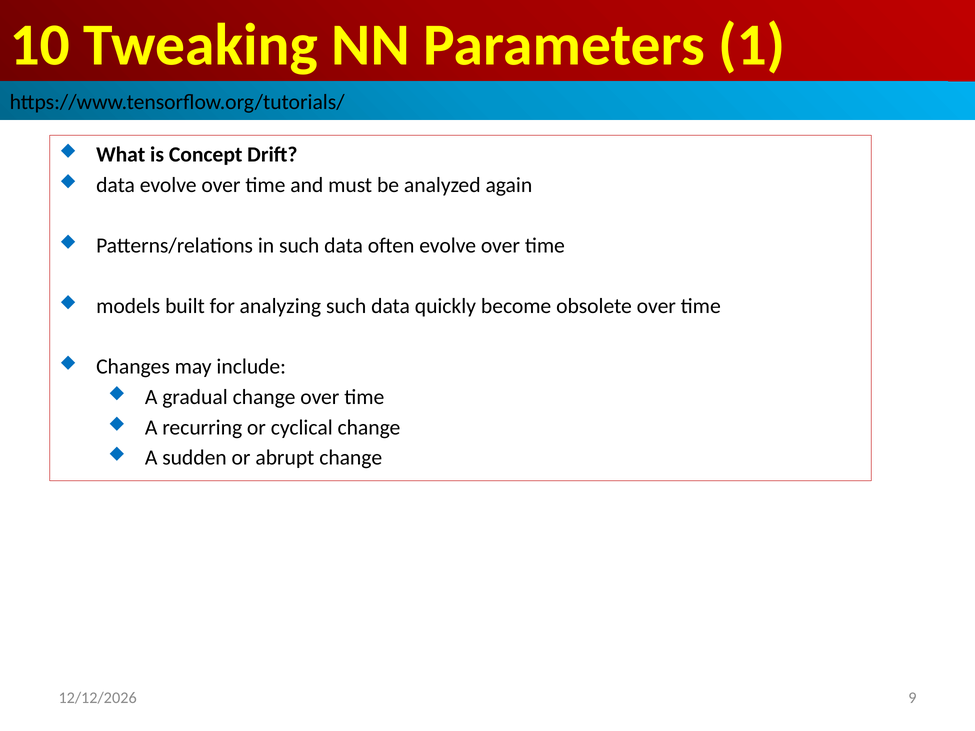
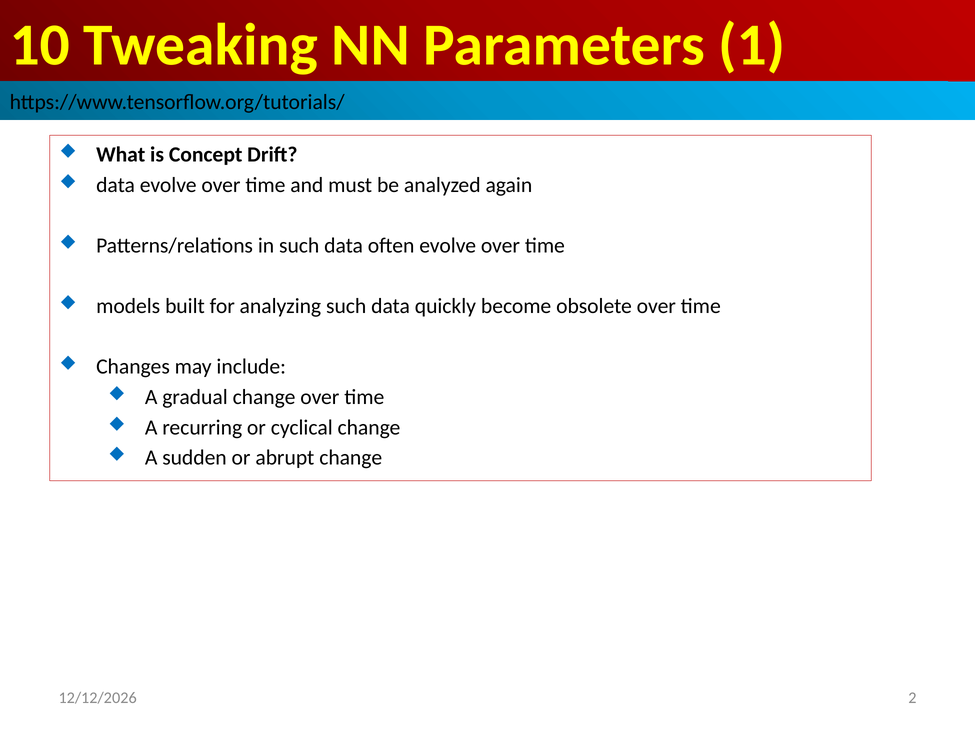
9: 9 -> 2 (912, 698)
